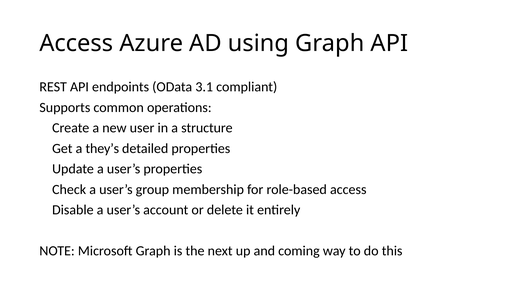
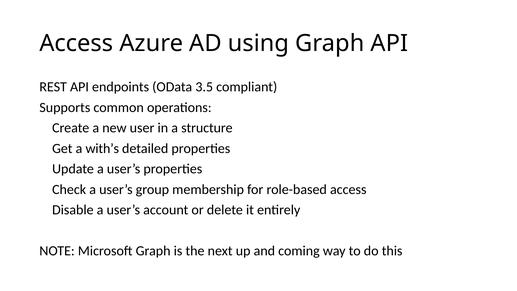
3.1: 3.1 -> 3.5 (204, 87)
they’s: they’s -> with’s (102, 148)
